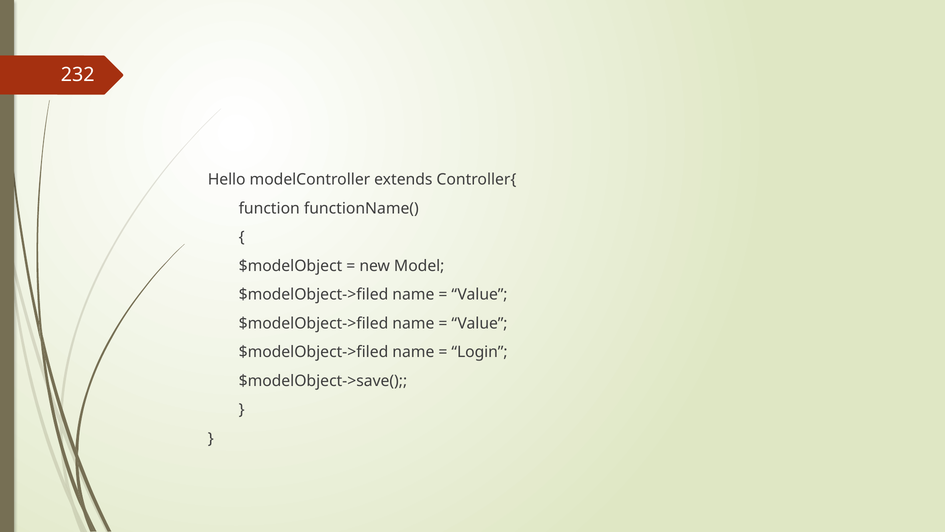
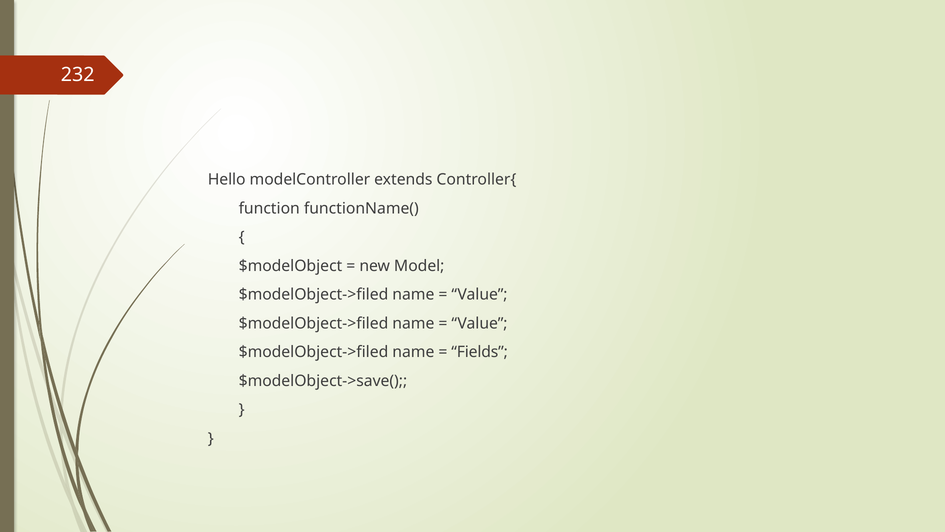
Login: Login -> Fields (480, 352)
